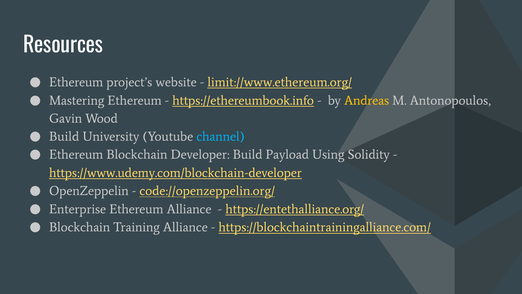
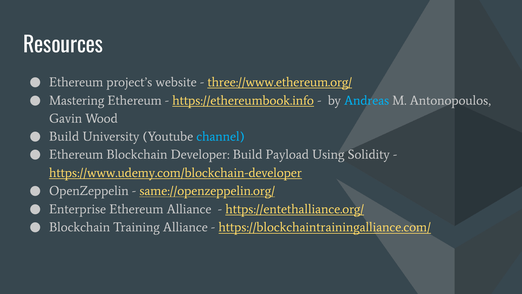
limit://www.ethereum.org/: limit://www.ethereum.org/ -> three://www.ethereum.org/ (280, 82)
Andreas colour: yellow -> light blue (367, 100)
code://openzeppelin.org/: code://openzeppelin.org/ -> same://openzeppelin.org/ (207, 191)
